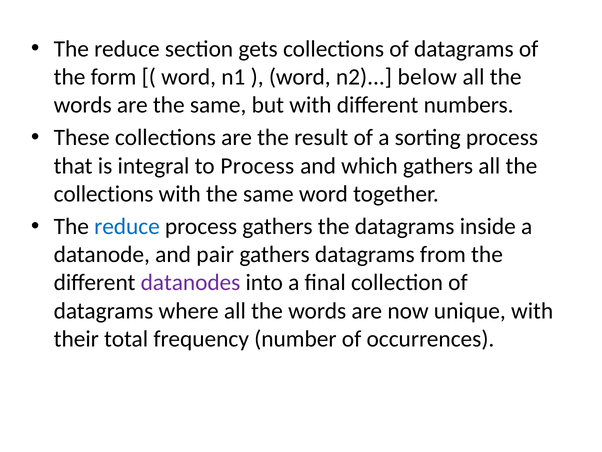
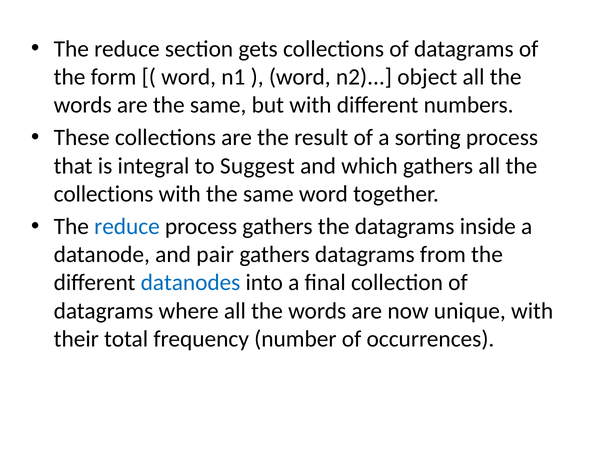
below: below -> object (427, 77)
to Process: Process -> Suggest (257, 166)
datanodes colour: purple -> blue (190, 282)
